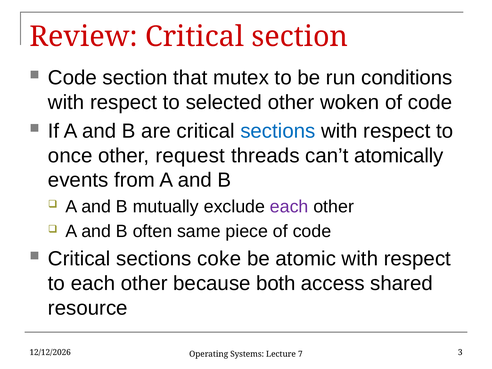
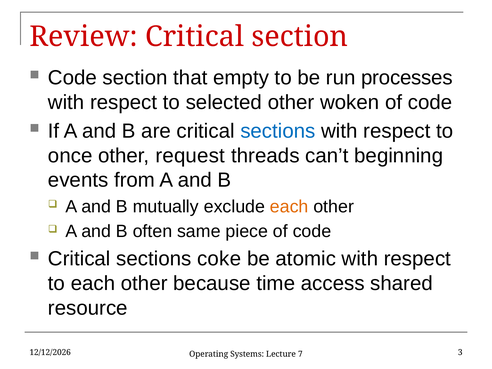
mutex: mutex -> empty (241, 78)
conditions: conditions -> processes (407, 78)
atomically: atomically -> beginning (399, 156)
each colour: purple -> orange (289, 207)
both: both -> time (276, 283)
